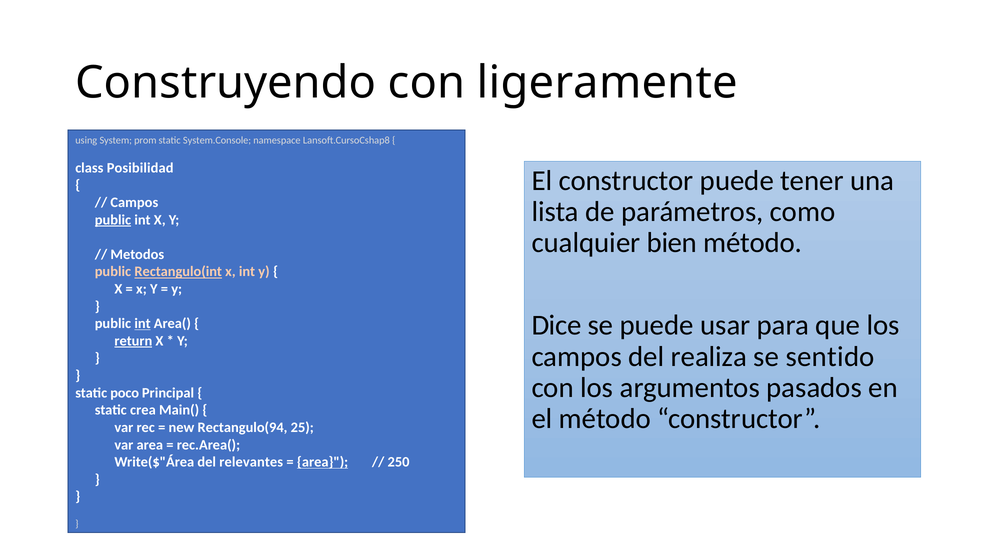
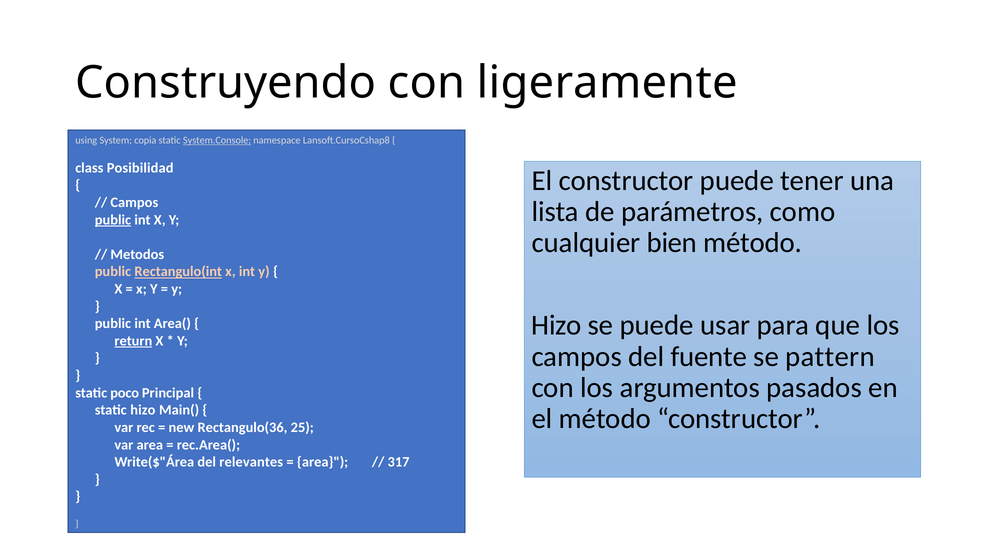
prom: prom -> copia (145, 140)
System.Console underline: none -> present (217, 140)
Dice: Dice -> Hizo (557, 326)
int underline: present -> none (143, 324)
realiza: realiza -> fuente (709, 357)
sentido: sentido -> pattern (830, 357)
static crea: crea -> hizo (143, 410)
Rectangulo(94: Rectangulo(94 -> Rectangulo(36 (242, 428)
area underline: present -> none (323, 462)
250: 250 -> 317 (399, 462)
